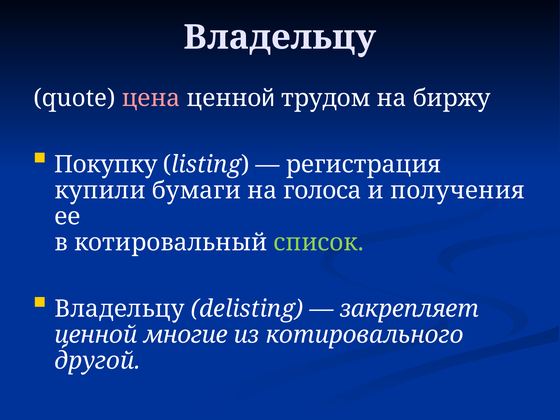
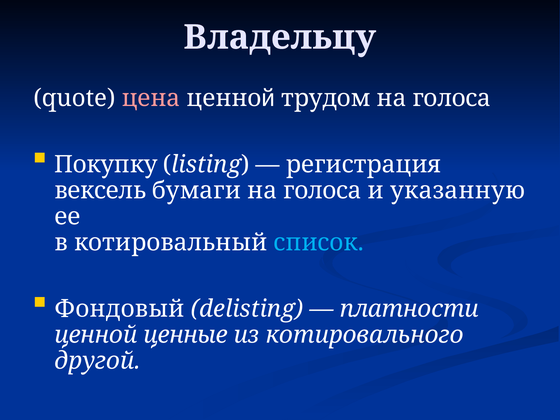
биржу: биржу -> голоса (452, 98)
купили: купили -> вексель (100, 191)
получения: получения -> указанную (458, 191)
список colour: light green -> light blue (319, 243)
Владельцу: Владельцу -> Фондовый (120, 309)
закрепляет: закрепляет -> платности (409, 309)
многие: многие -> ценные (186, 335)
